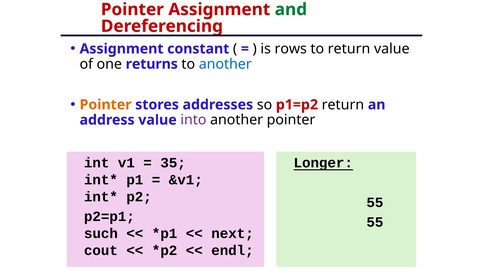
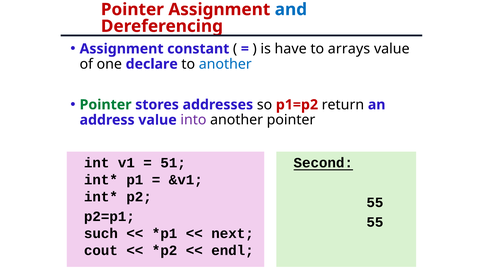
and colour: green -> blue (291, 10)
rows: rows -> have (291, 49)
to return: return -> arrays (349, 49)
returns: returns -> declare (152, 64)
Pointer colour: orange -> green (106, 105)
35: 35 -> 51 (173, 163)
Longer: Longer -> Second (323, 163)
